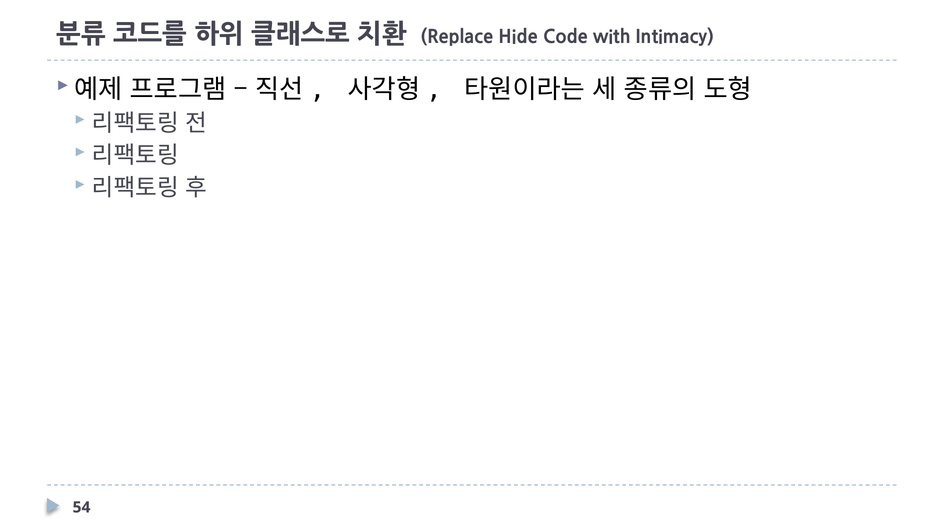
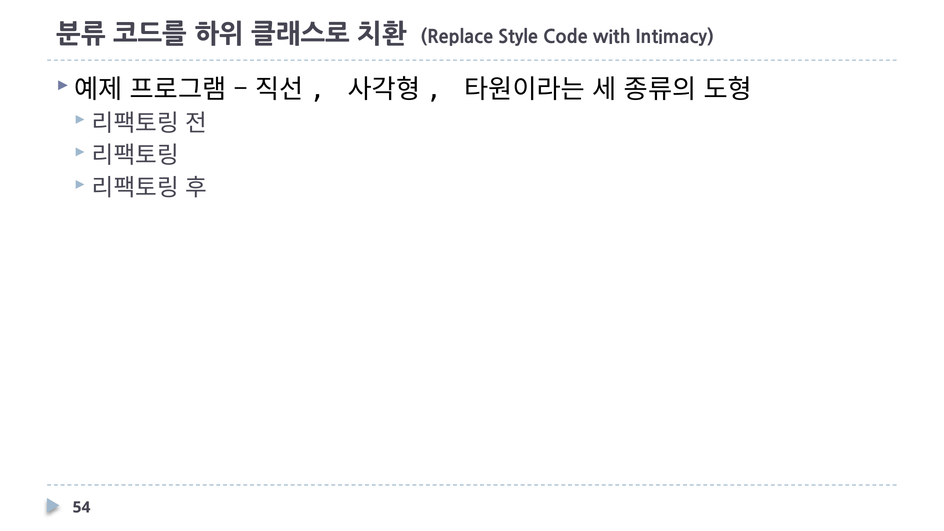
Hide: Hide -> Style (518, 37)
